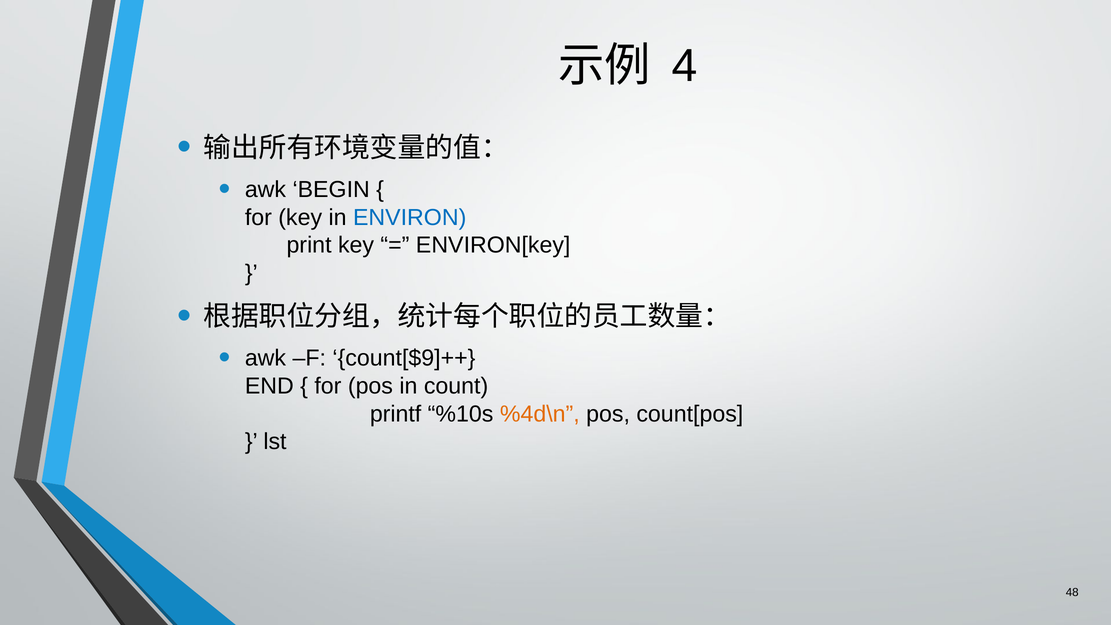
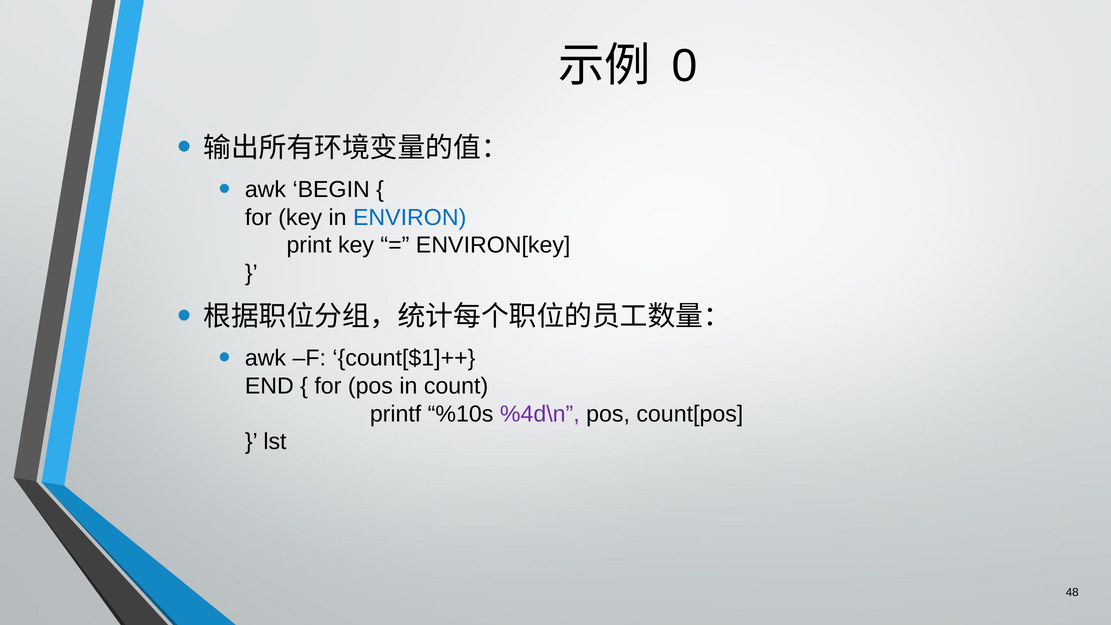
4: 4 -> 0 (685, 66)
count[$9]++: count[$9]++ -> count[$1]++ (404, 358)
%4d\n colour: orange -> purple (540, 414)
